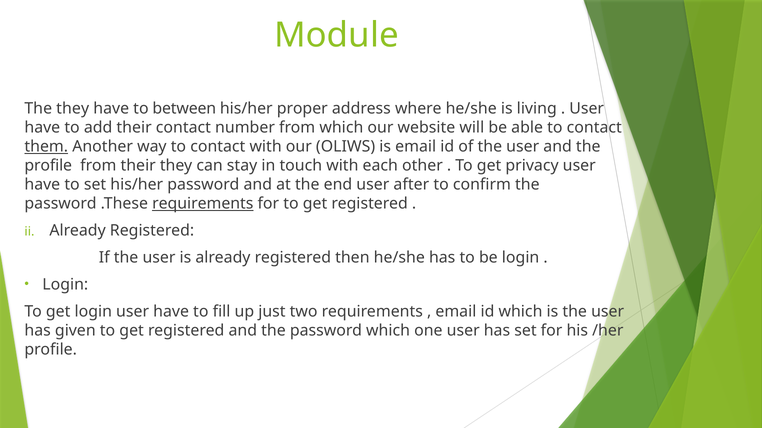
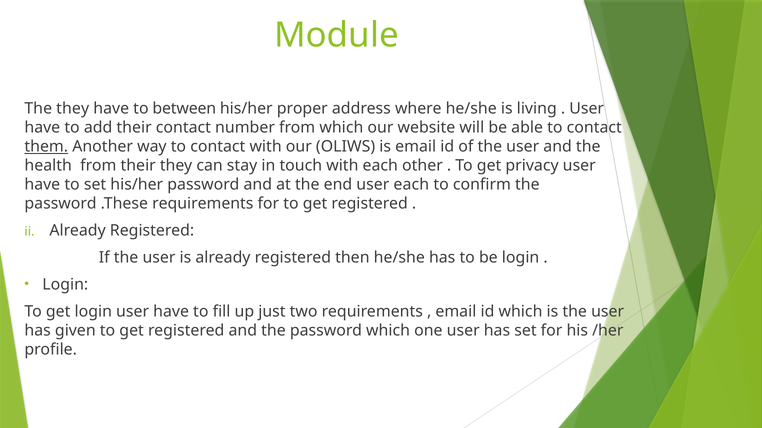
profile: profile -> health (48, 166)
user after: after -> each (411, 185)
requirements underline: present -> none (203, 204)
